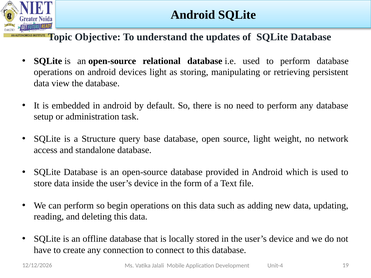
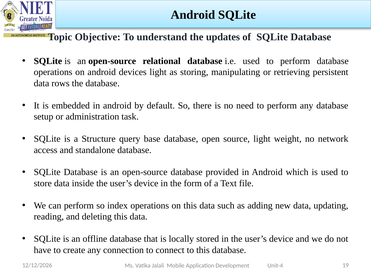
view: view -> rows (61, 83)
begin: begin -> index (118, 206)
